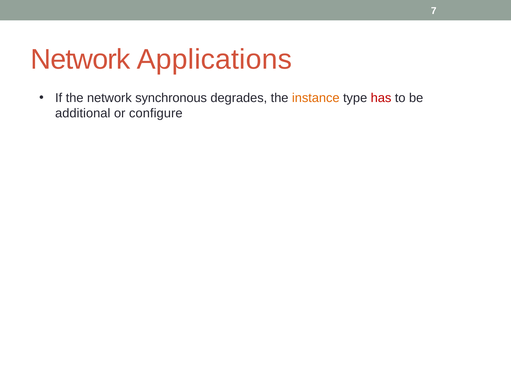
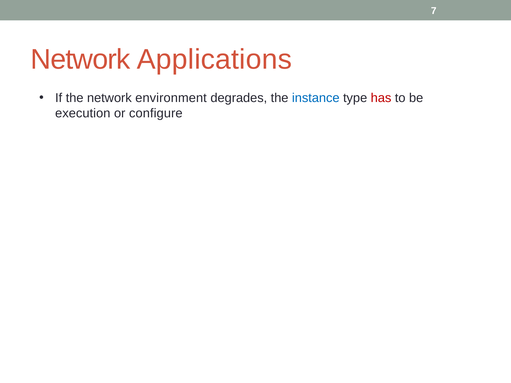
synchronous: synchronous -> environment (171, 98)
instance colour: orange -> blue (316, 98)
additional: additional -> execution (83, 113)
